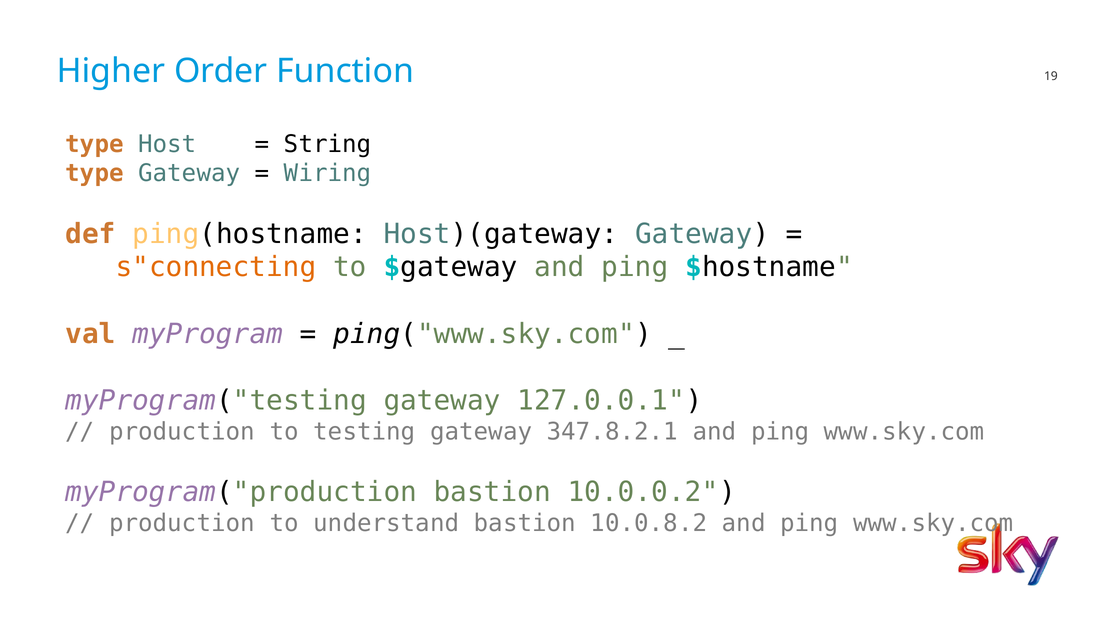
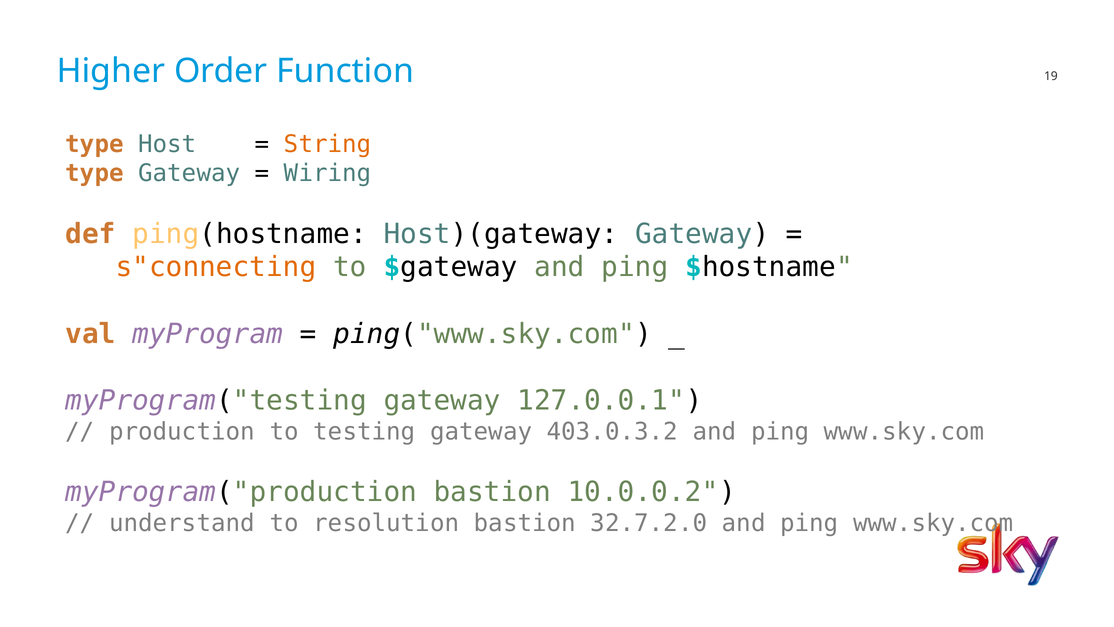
String colour: black -> orange (328, 144)
347.8.2.1: 347.8.2.1 -> 403.0.3.2 (612, 431)
production: production -> understand (182, 523)
understand: understand -> resolution (386, 523)
10.0.8.2: 10.0.8.2 -> 32.7.2.0 (649, 523)
